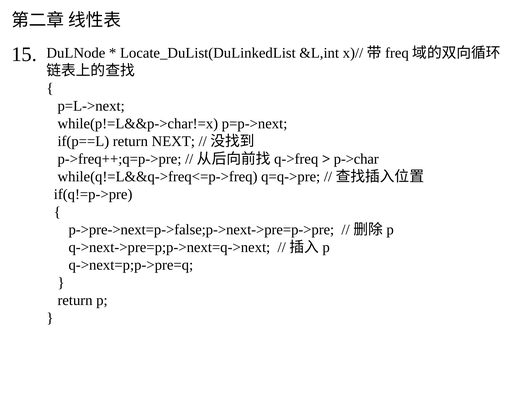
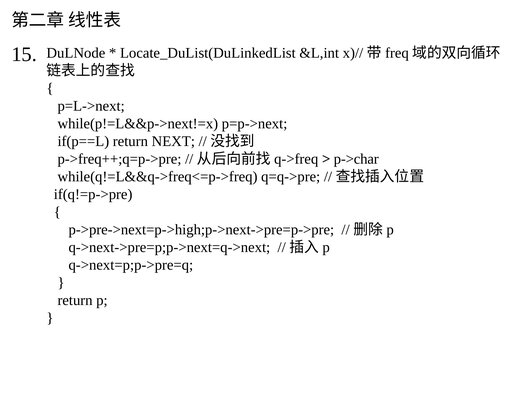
while(p!=L&&p->char!=x: while(p!=L&&p->char!=x -> while(p!=L&&p->next!=x (138, 124)
p->pre->next=p->false;p->next->pre=p->pre: p->pre->next=p->false;p->next->pre=p->pre -> p->pre->next=p->high;p->next->pre=p->pre (201, 229)
